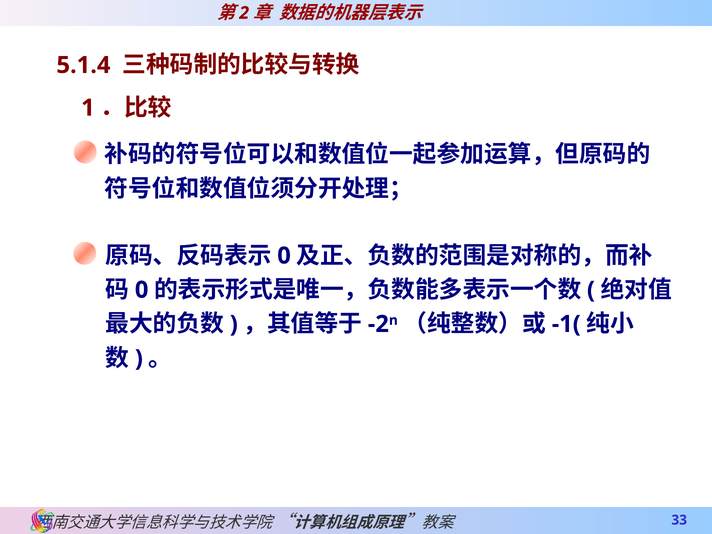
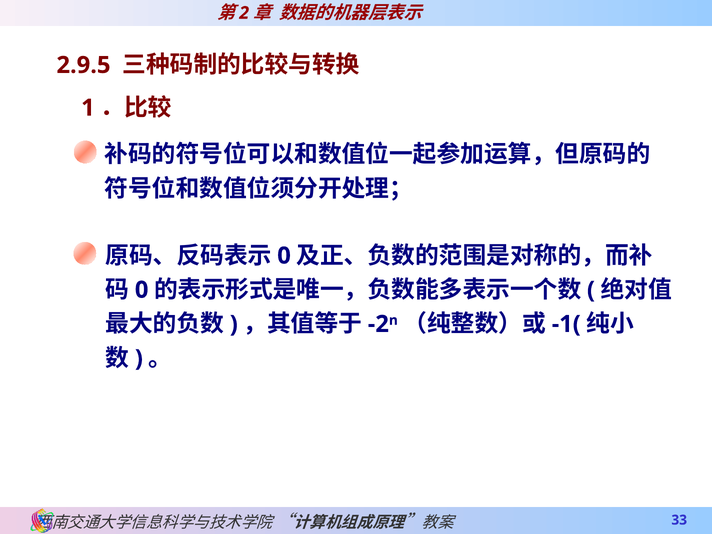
5.1.4: 5.1.4 -> 2.9.5 (83, 65)
